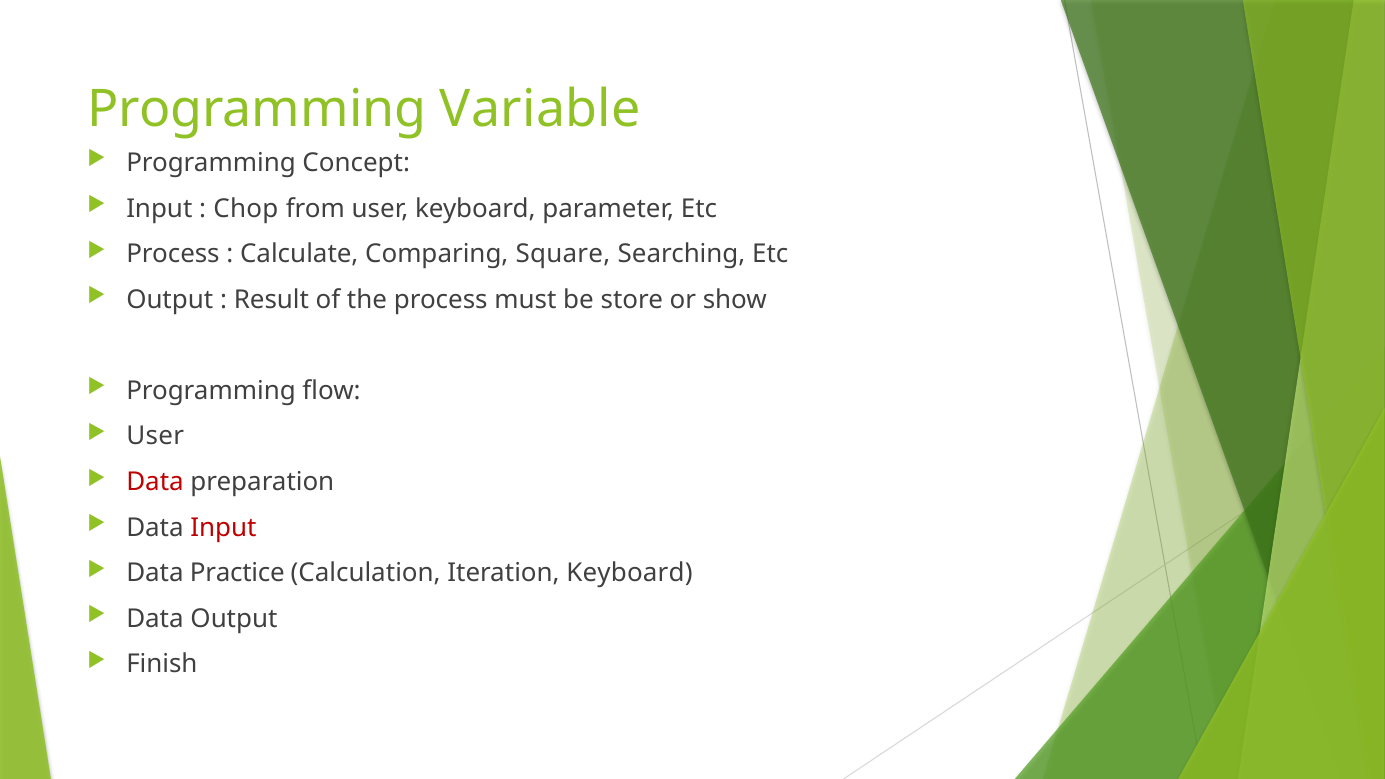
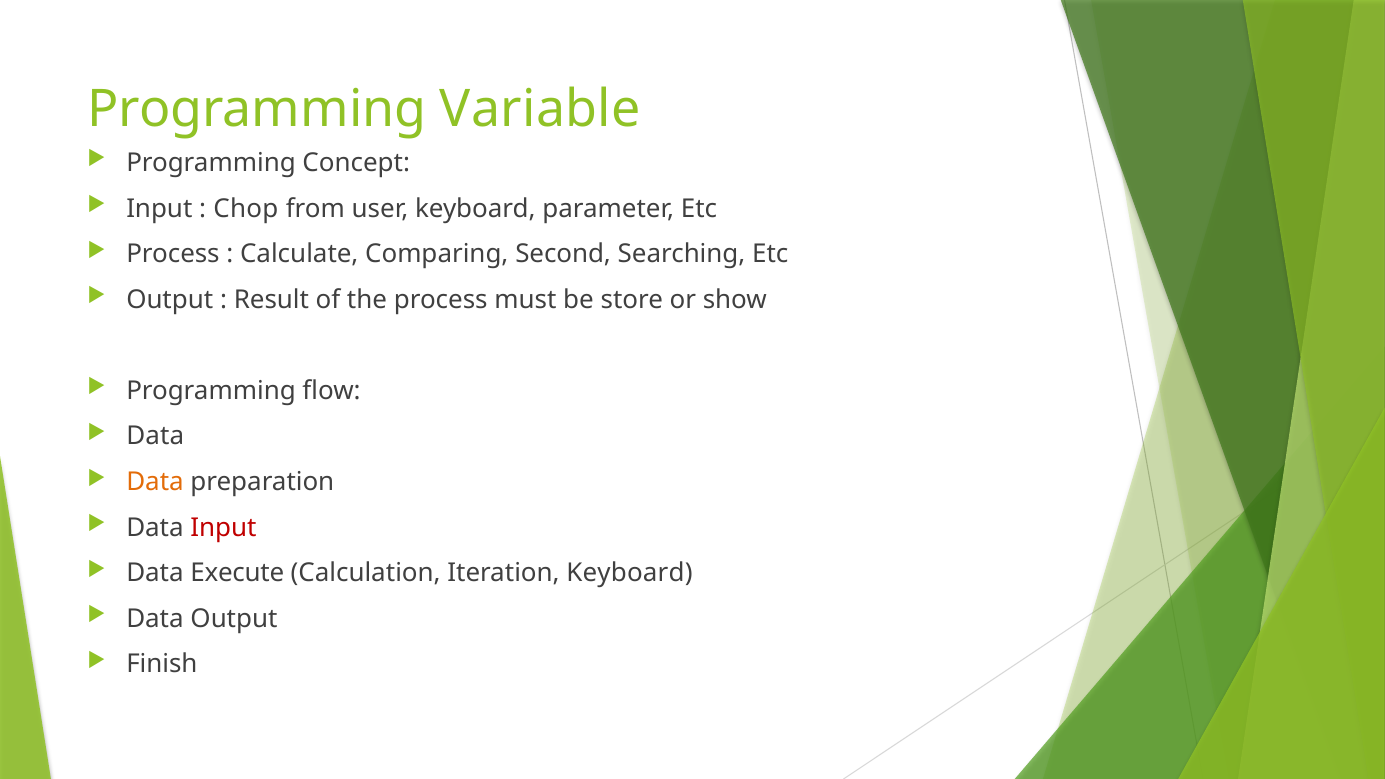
Square: Square -> Second (563, 254)
User: User -> Data (155, 436)
Data colour: red -> orange (155, 482)
Practice: Practice -> Execute (237, 573)
